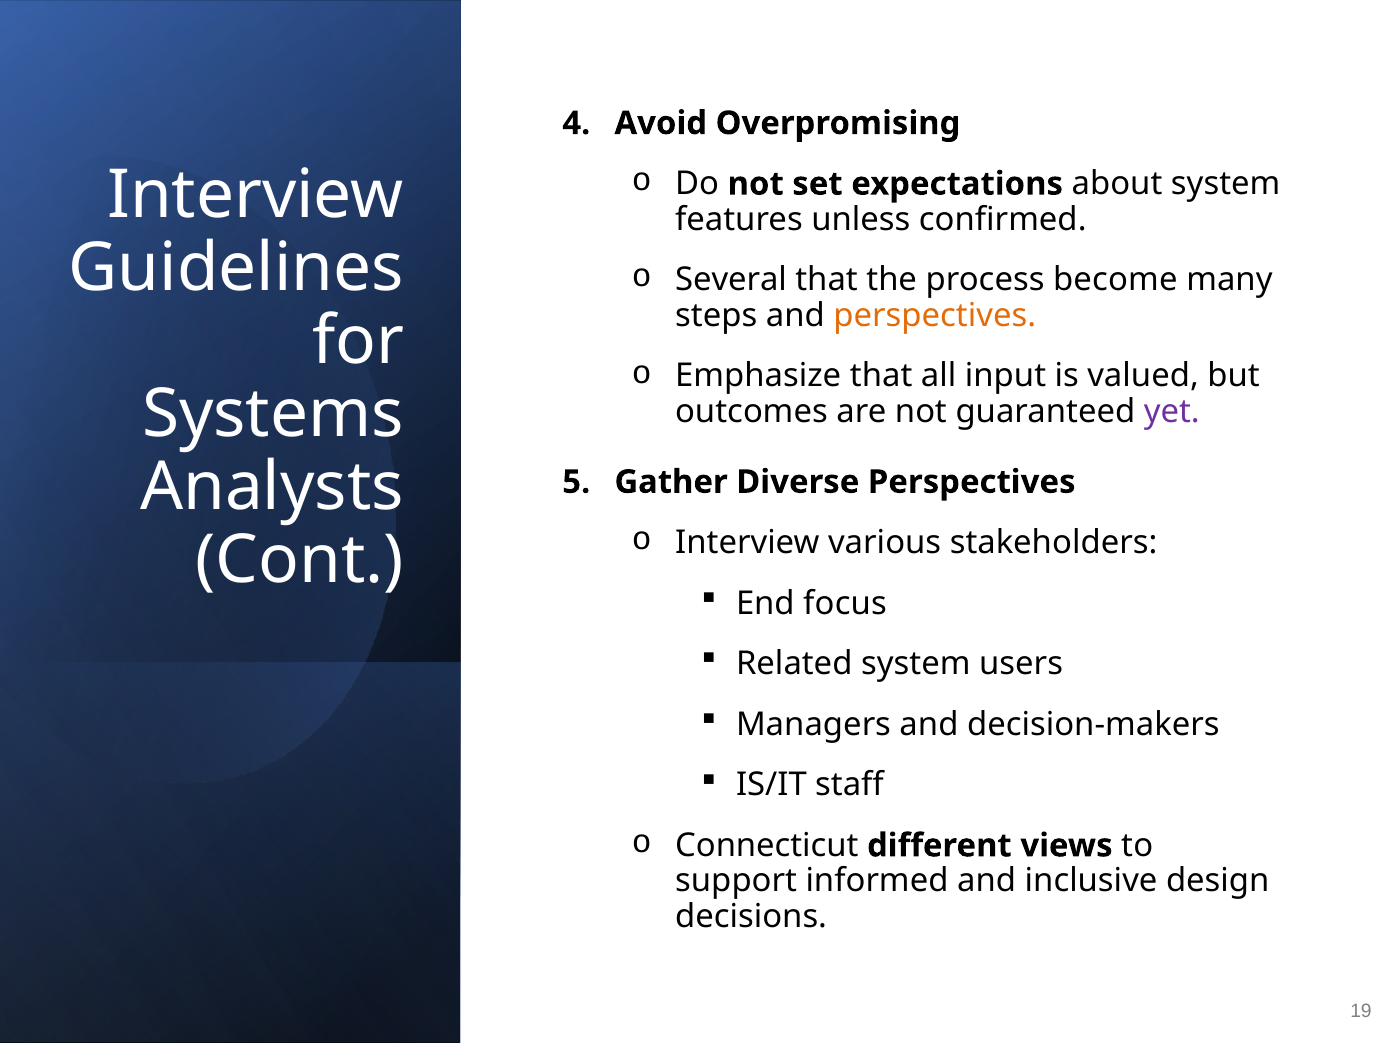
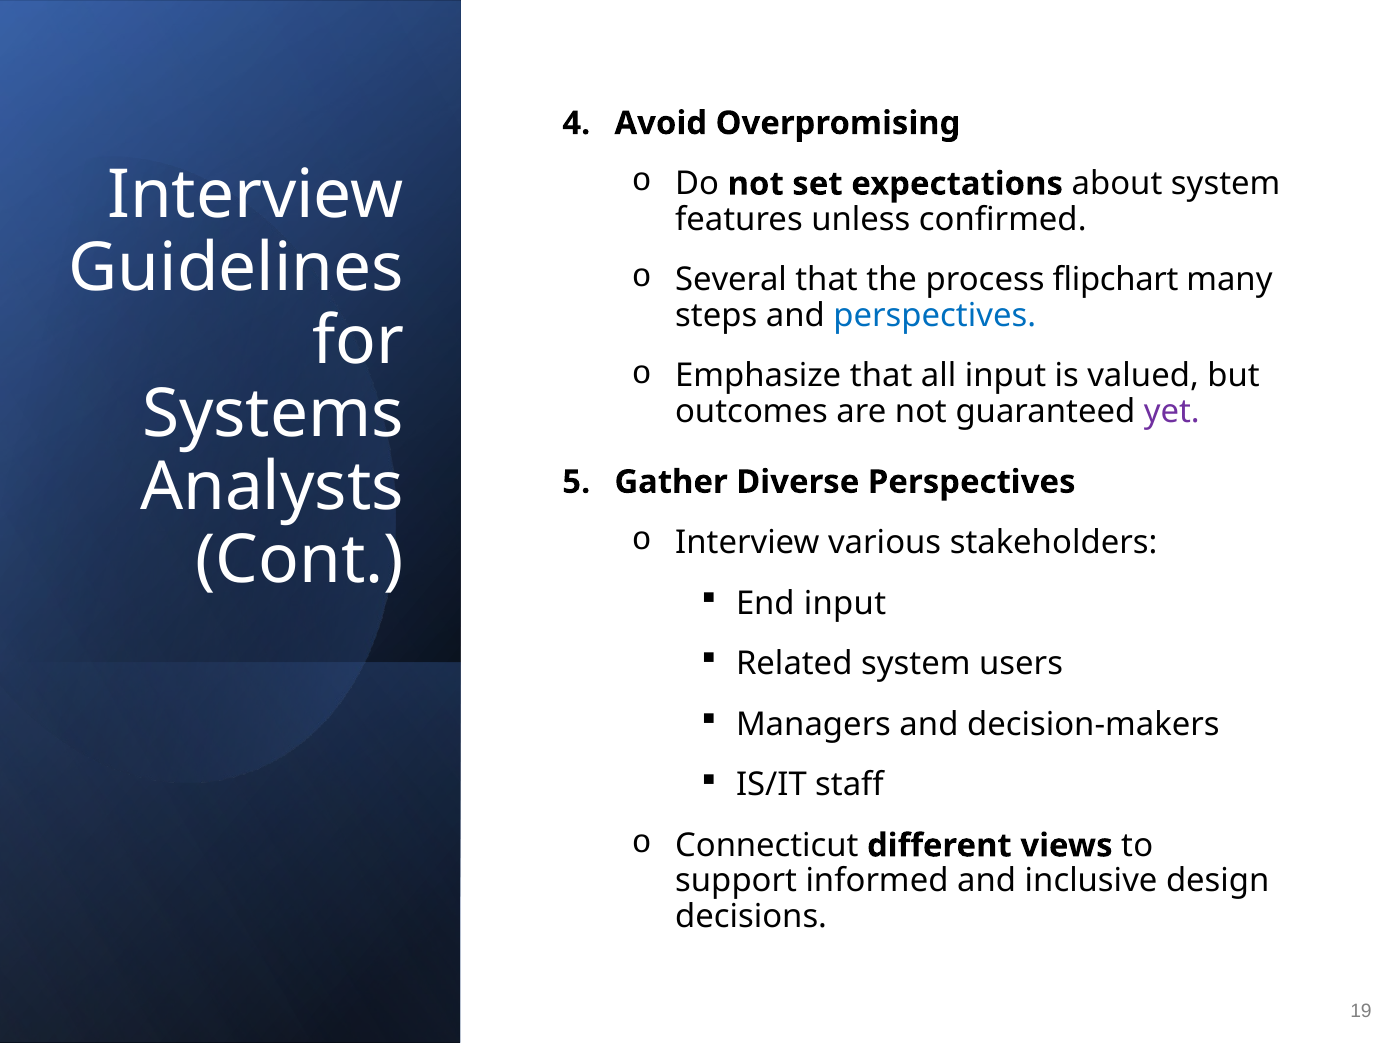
become: become -> flipchart (1116, 280)
perspectives colour: orange -> blue (935, 315)
End focus: focus -> input (845, 603)
